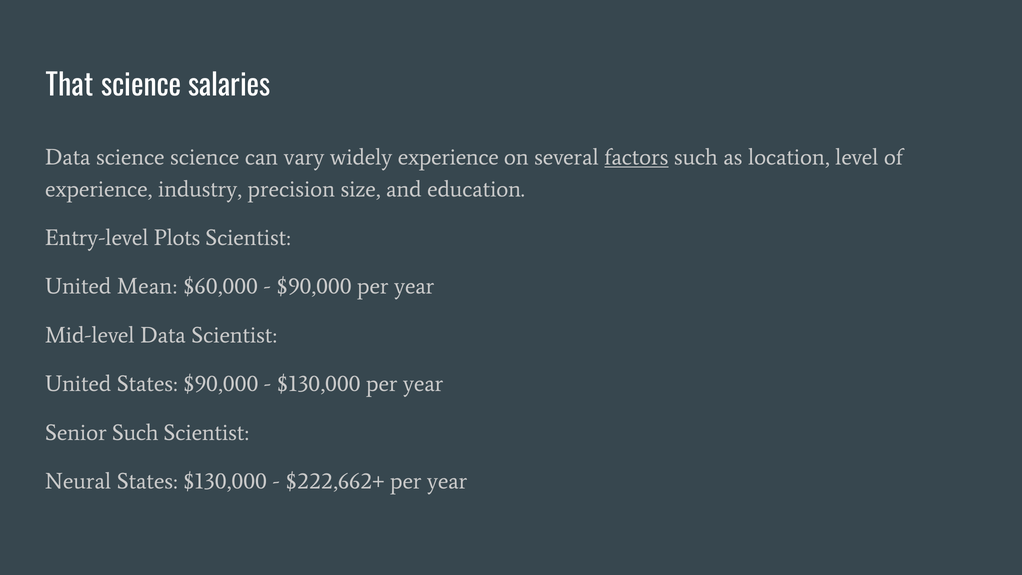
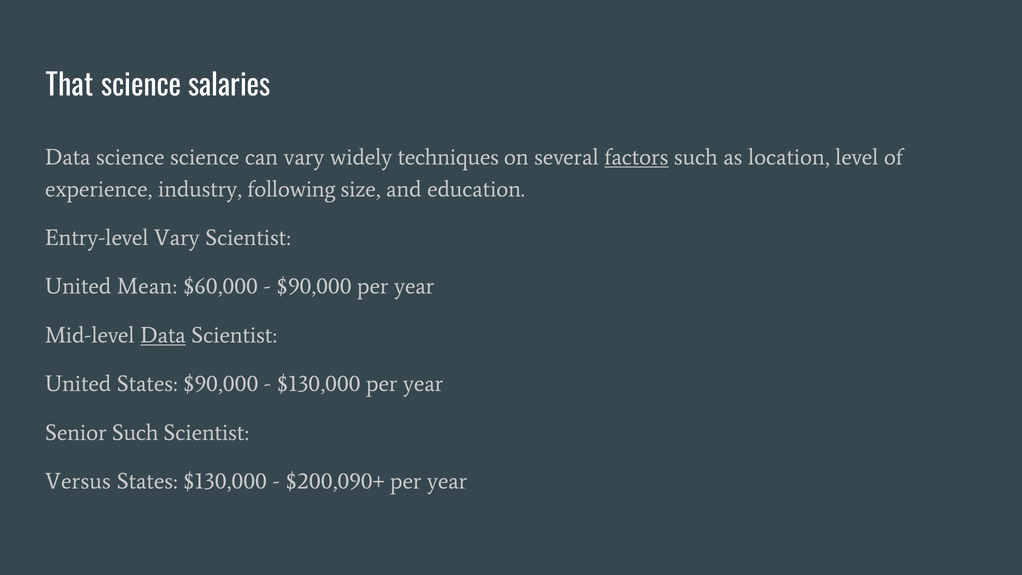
widely experience: experience -> techniques (448, 157)
precision: precision -> following (291, 189)
Entry-level Plots: Plots -> Vary (177, 238)
Data underline: none -> present (163, 335)
Neural: Neural -> Versus (78, 481)
$222,662+: $222,662+ -> $200,090+ (335, 481)
